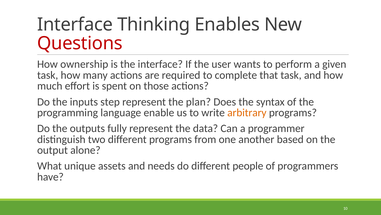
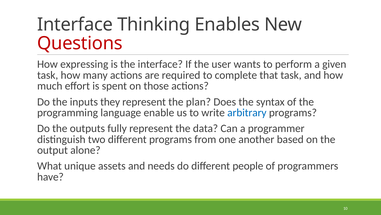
ownership: ownership -> expressing (84, 64)
step: step -> they (110, 102)
arbitrary colour: orange -> blue (247, 112)
